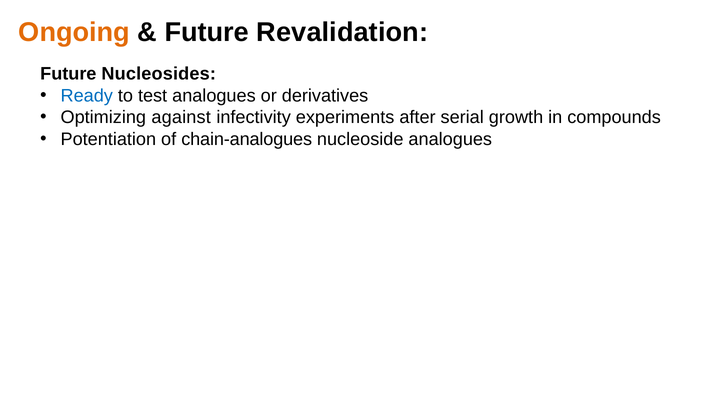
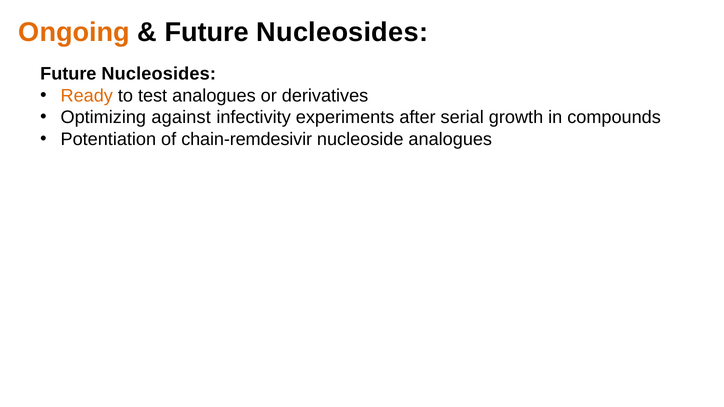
Revalidation: Revalidation -> Nucleosides (342, 33)
Ready colour: blue -> orange (87, 96)
chain-analogues: chain-analogues -> chain-remdesivir (247, 139)
